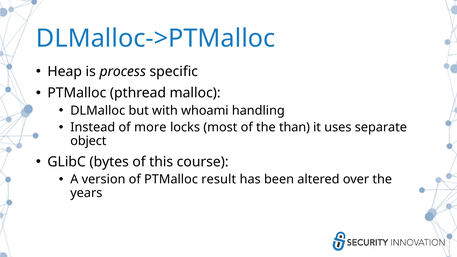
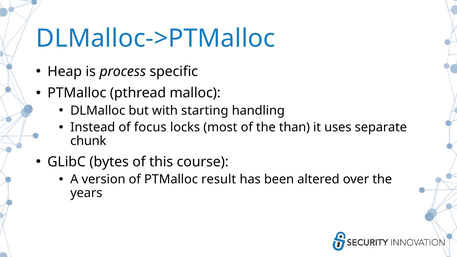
whoami: whoami -> starting (205, 111)
more: more -> focus (150, 127)
object: object -> chunk (88, 141)
